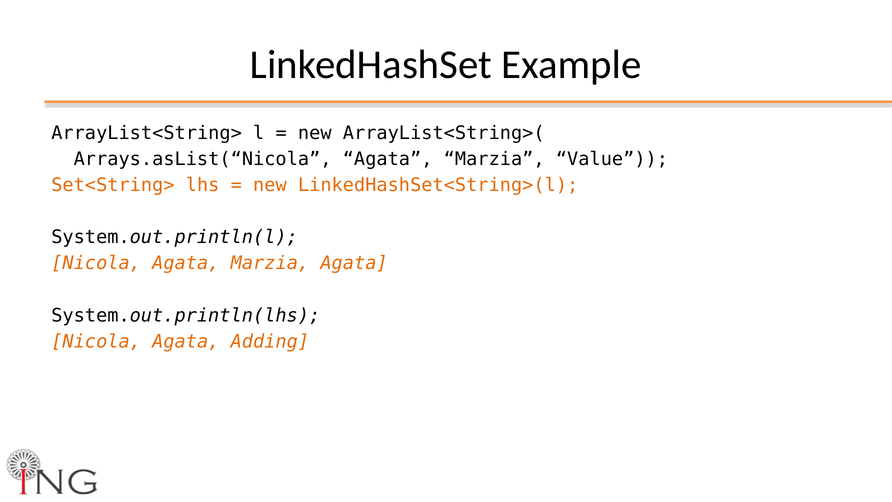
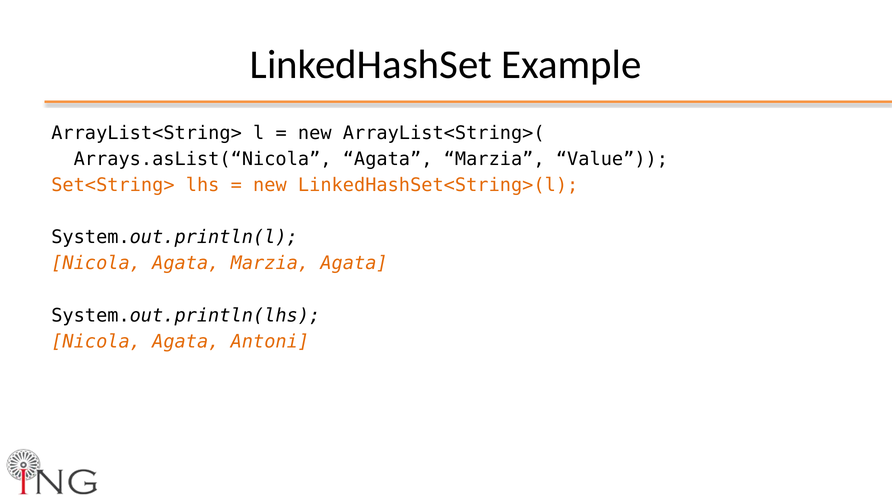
Adding: Adding -> Antoni (270, 341)
